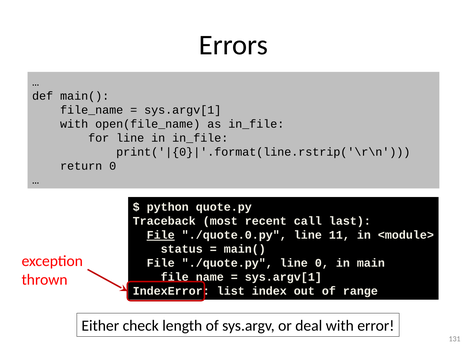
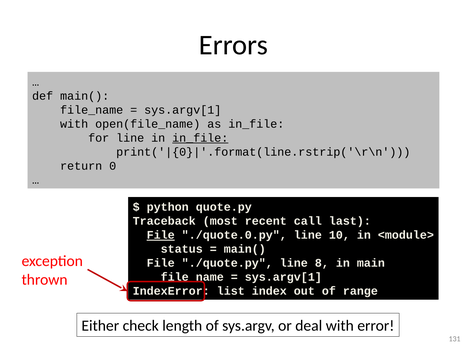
in_file underline: none -> present (200, 138)
11: 11 -> 10 (339, 235)
line 0: 0 -> 8 (322, 263)
